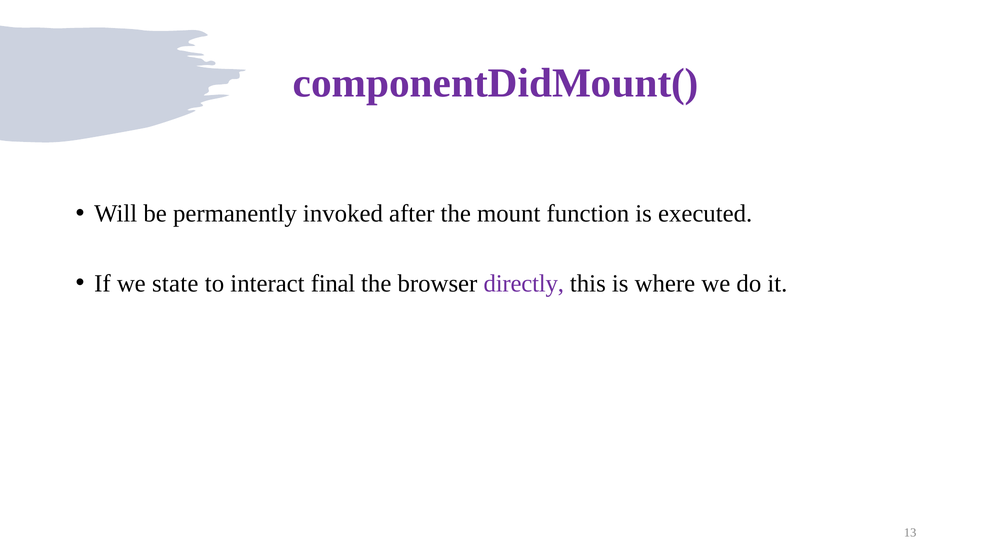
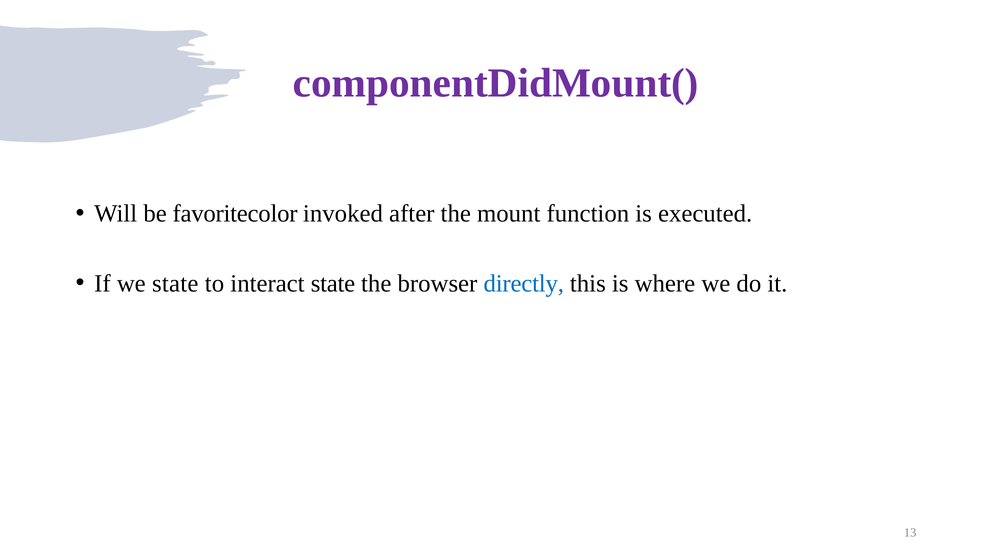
permanently: permanently -> favoritecolor (235, 214)
interact final: final -> state (333, 284)
directly colour: purple -> blue (524, 284)
